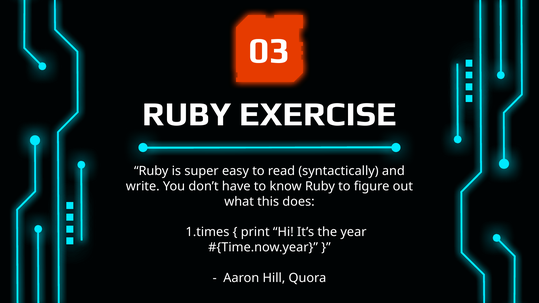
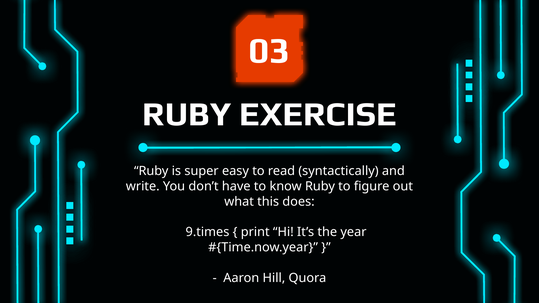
1.times: 1.times -> 9.times (207, 232)
